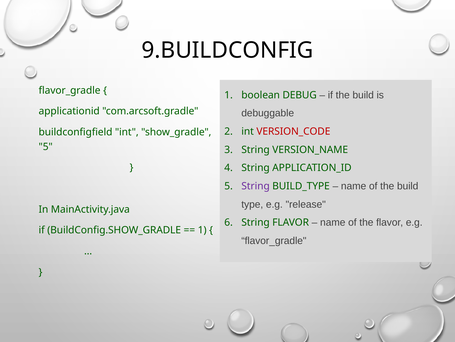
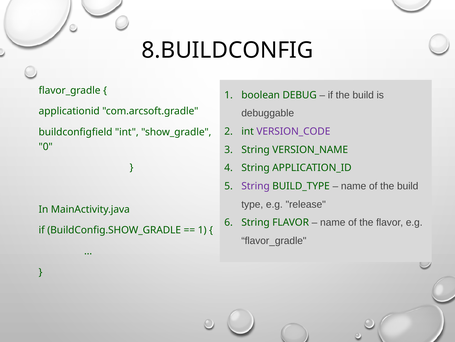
9.BUILDCONFIG: 9.BUILDCONFIG -> 8.BUILDCONFIG (228, 50)
VERSION_CODE colour: red -> purple (293, 131)
5: 5 -> 0 (46, 146)
